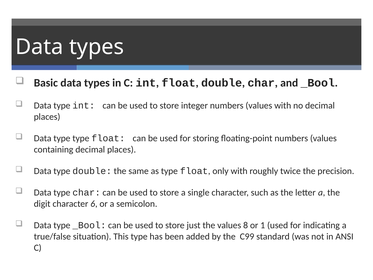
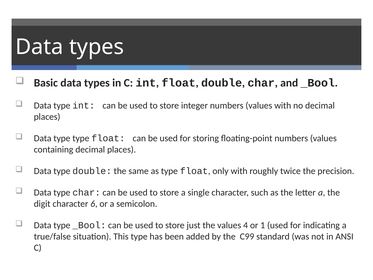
8: 8 -> 4 (246, 225)
